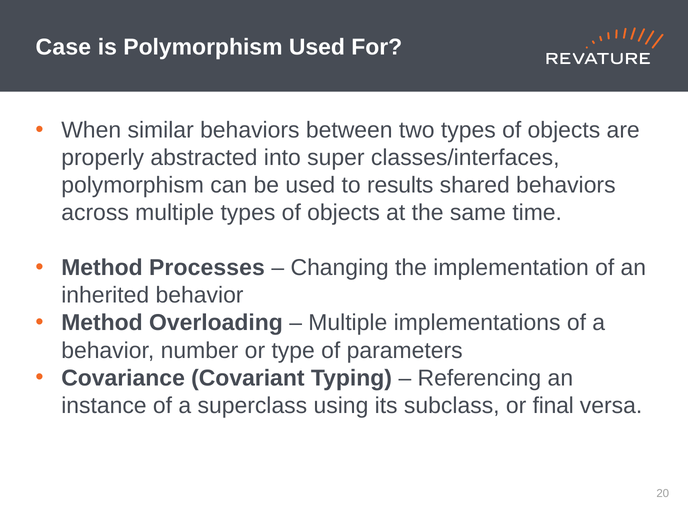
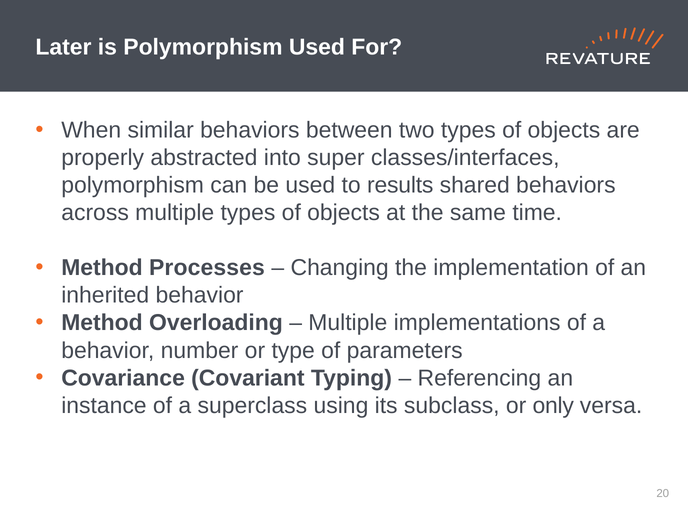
Case: Case -> Later (63, 47)
final: final -> only (553, 405)
